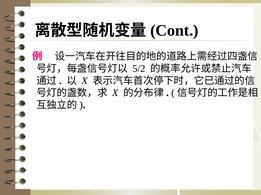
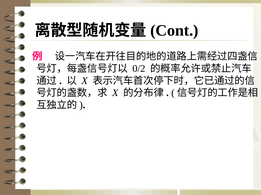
5/2: 5/2 -> 0/2 (139, 69)
